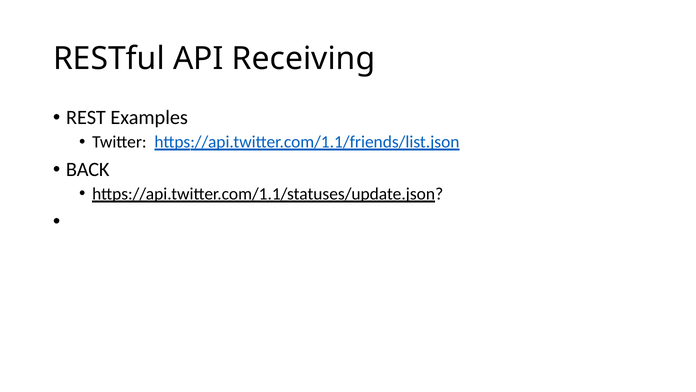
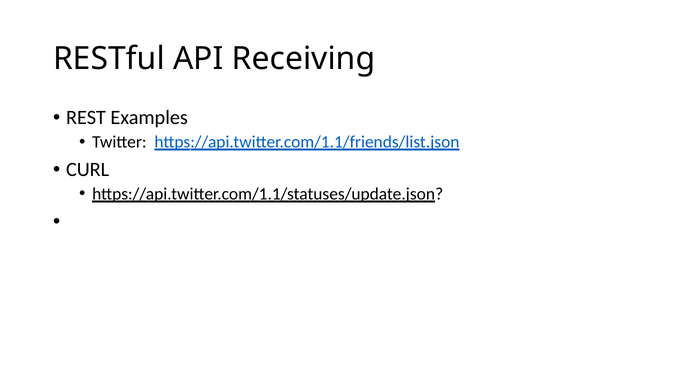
BACK: BACK -> CURL (88, 170)
